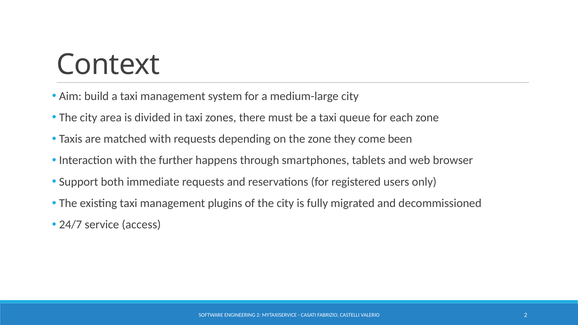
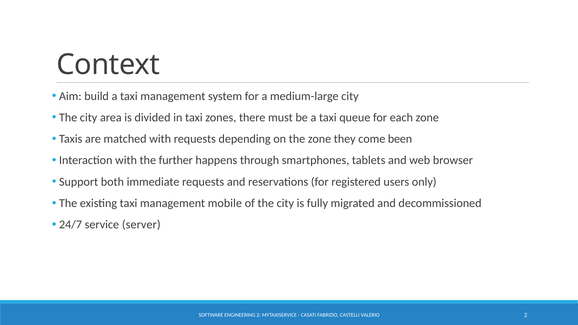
plugins: plugins -> mobile (225, 203)
access: access -> server (141, 225)
